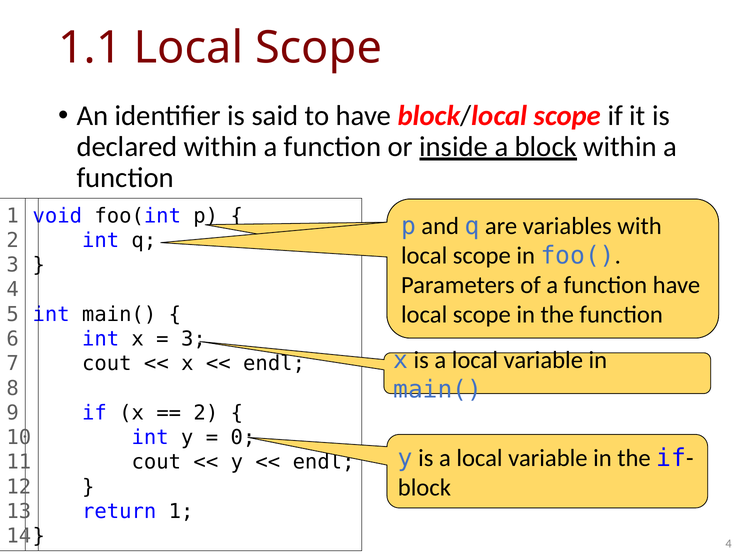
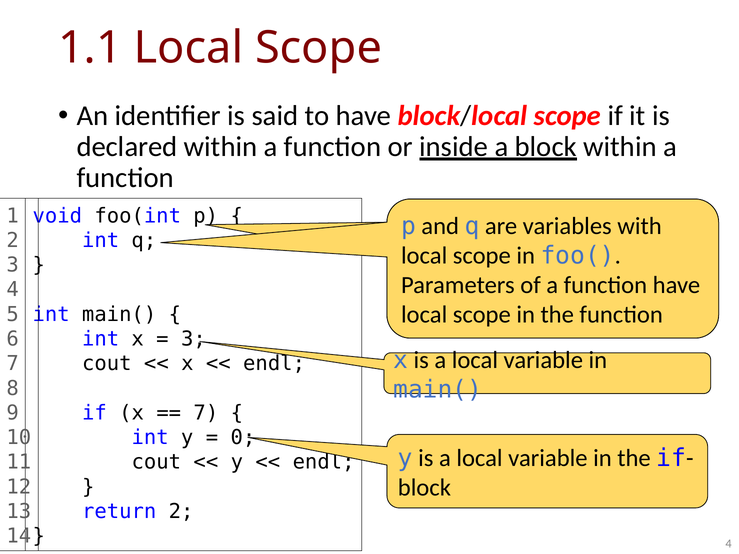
2: 2 -> 7 (206, 413)
return 1: 1 -> 2 (181, 512)
